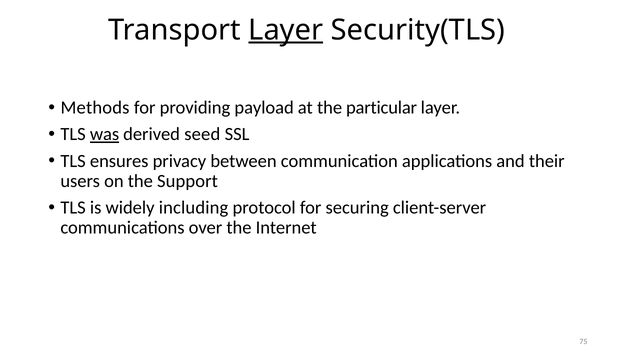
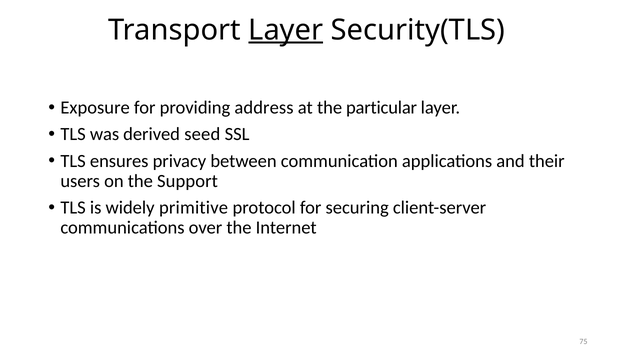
Methods: Methods -> Exposure (95, 108)
payload: payload -> address (264, 108)
was underline: present -> none (105, 134)
including: including -> primitive (194, 208)
